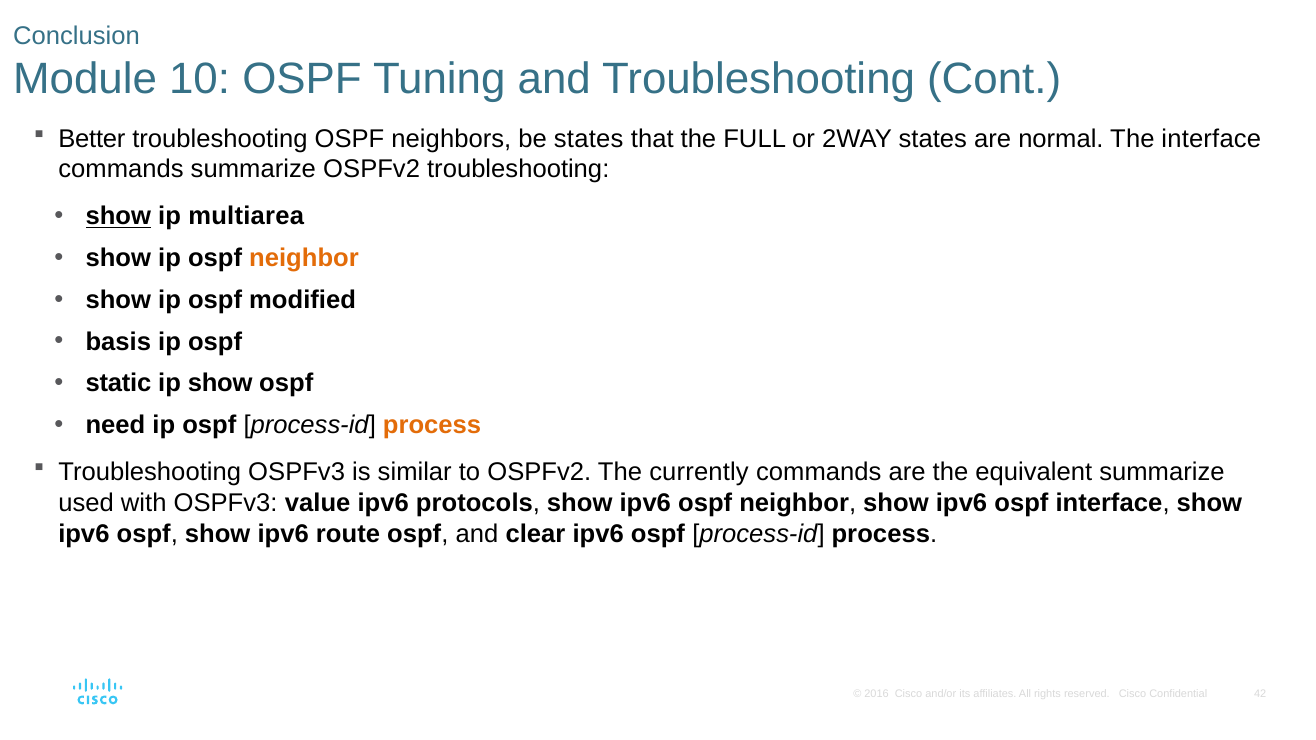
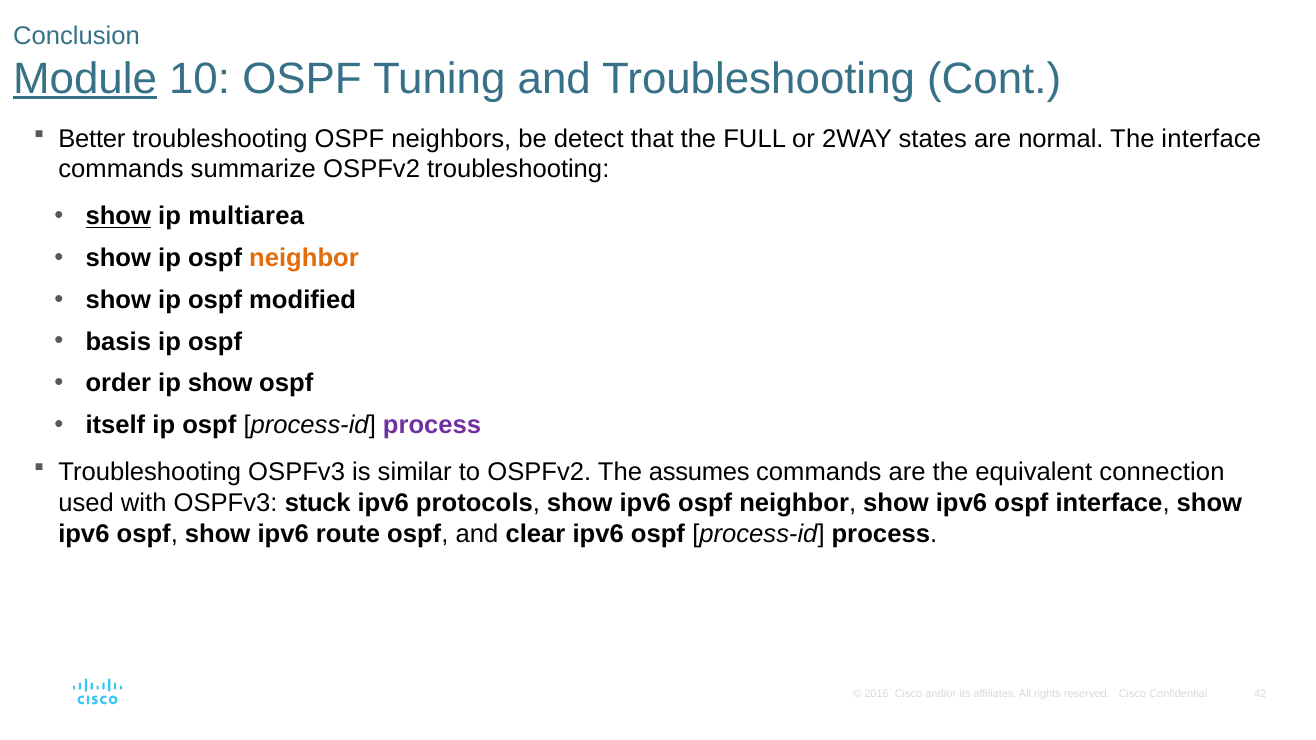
Module underline: none -> present (85, 79)
be states: states -> detect (589, 139)
static: static -> order (118, 383)
need: need -> itself (115, 425)
process colour: orange -> purple (432, 425)
currently: currently -> assumes (699, 472)
equivalent summarize: summarize -> connection (1162, 472)
value: value -> stuck (318, 503)
